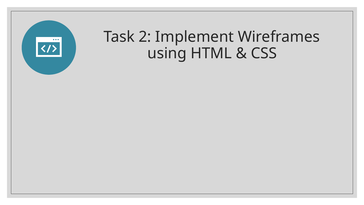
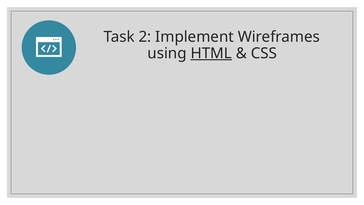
HTML underline: none -> present (211, 53)
